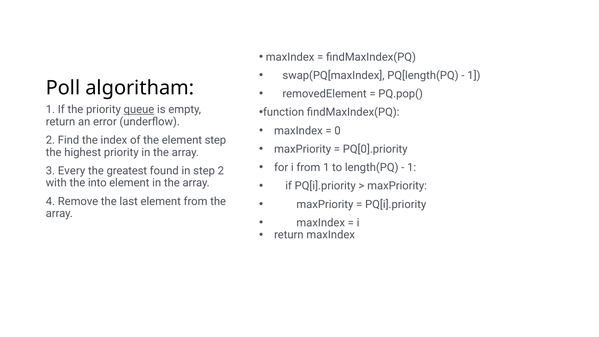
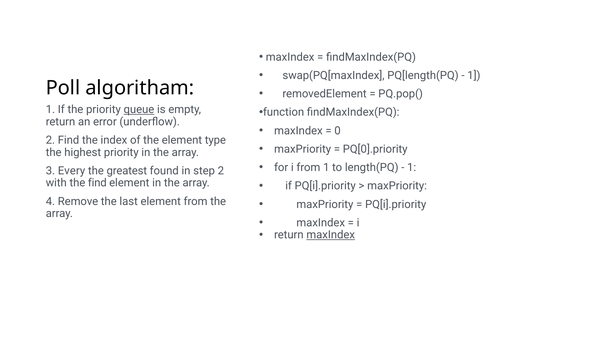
element step: step -> type (215, 140)
the into: into -> find (97, 183)
maxIndex underline: none -> present (331, 235)
